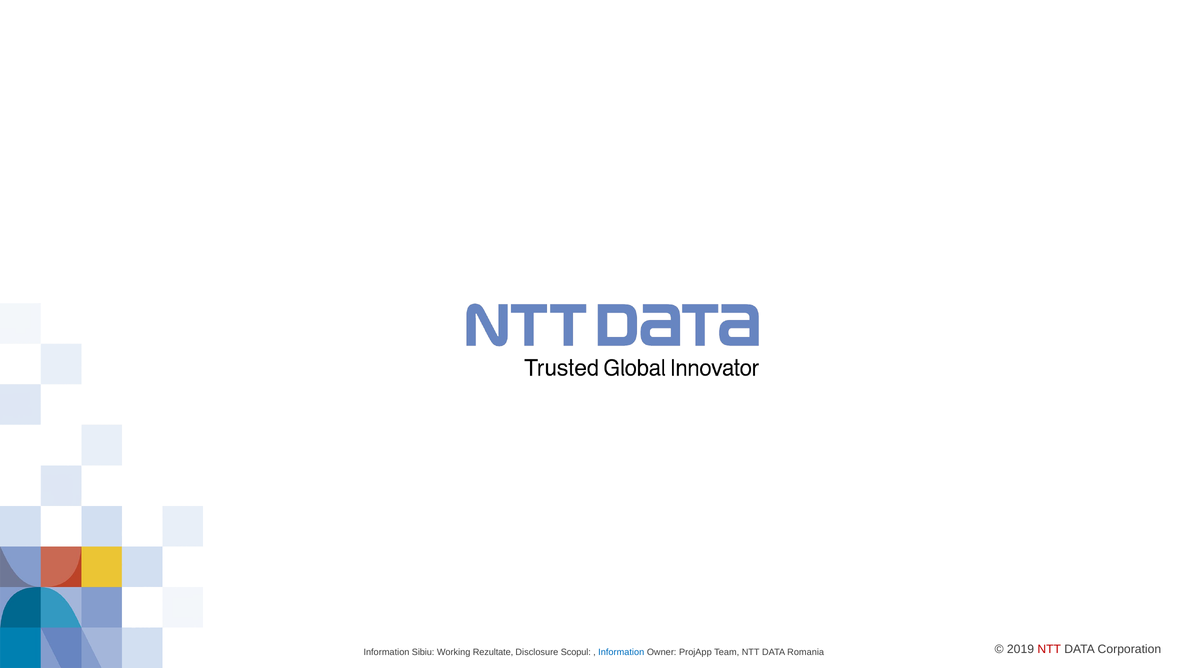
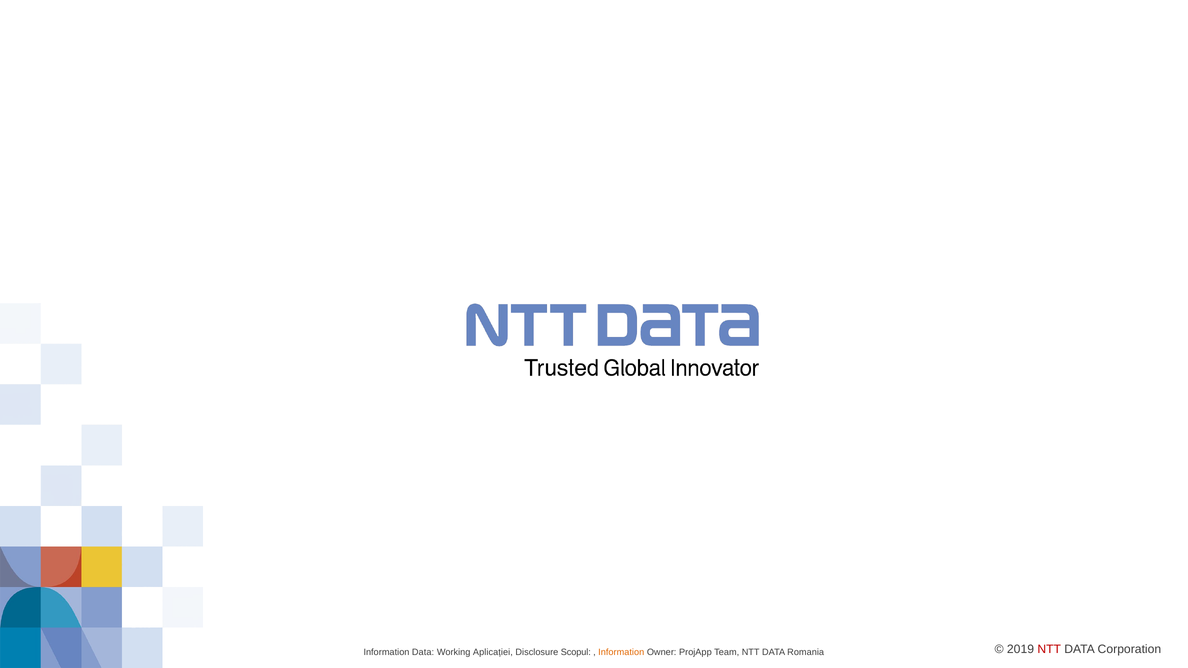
Information Sibiu: Sibiu -> Data (423, 653)
Rezultate: Rezultate -> Aplicației (493, 653)
Information colour: blue -> orange (621, 653)
